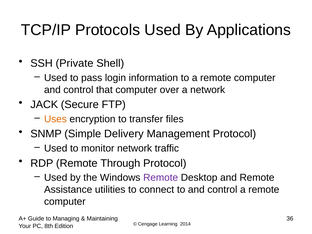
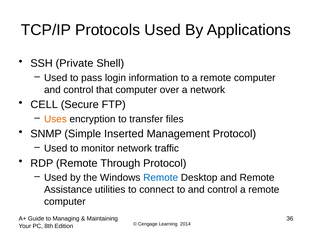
JACK: JACK -> CELL (44, 105)
Delivery: Delivery -> Inserted (124, 134)
Remote colour: purple -> blue (161, 178)
